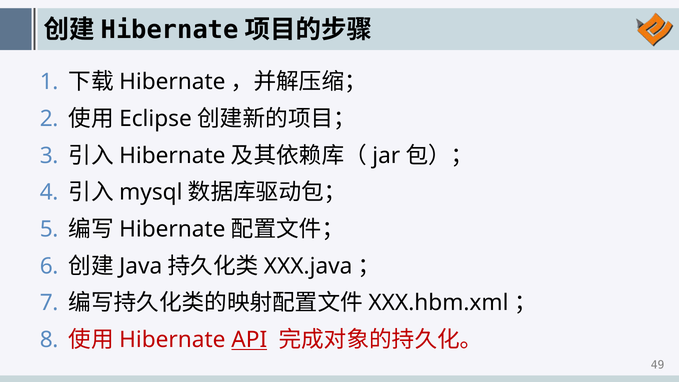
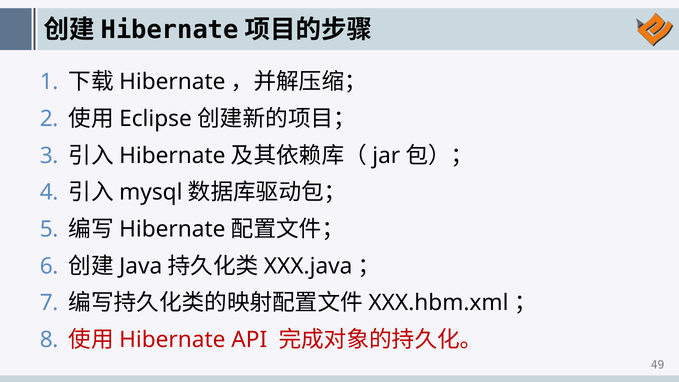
API underline: present -> none (249, 340)
